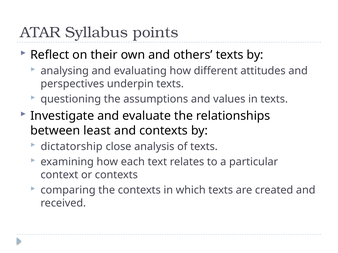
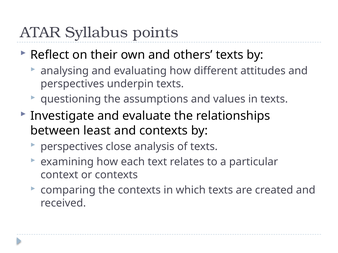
dictatorship: dictatorship -> perspectives (72, 147)
